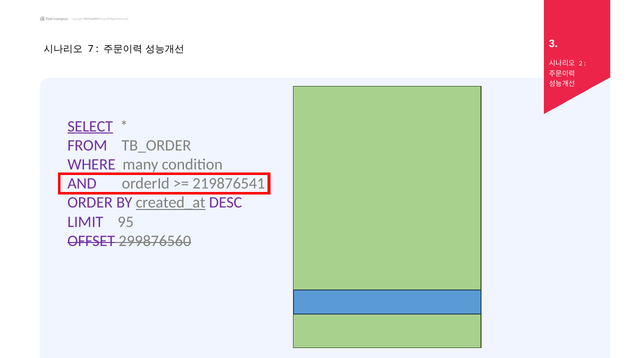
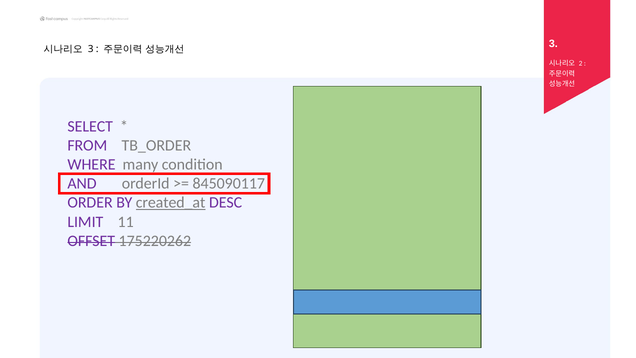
7: 7 -> 3 (91, 49)
SELECT underline: present -> none (90, 126)
219876541: 219876541 -> 845090117 (229, 184)
95: 95 -> 11 (126, 222)
299876560: 299876560 -> 175220262 (155, 241)
